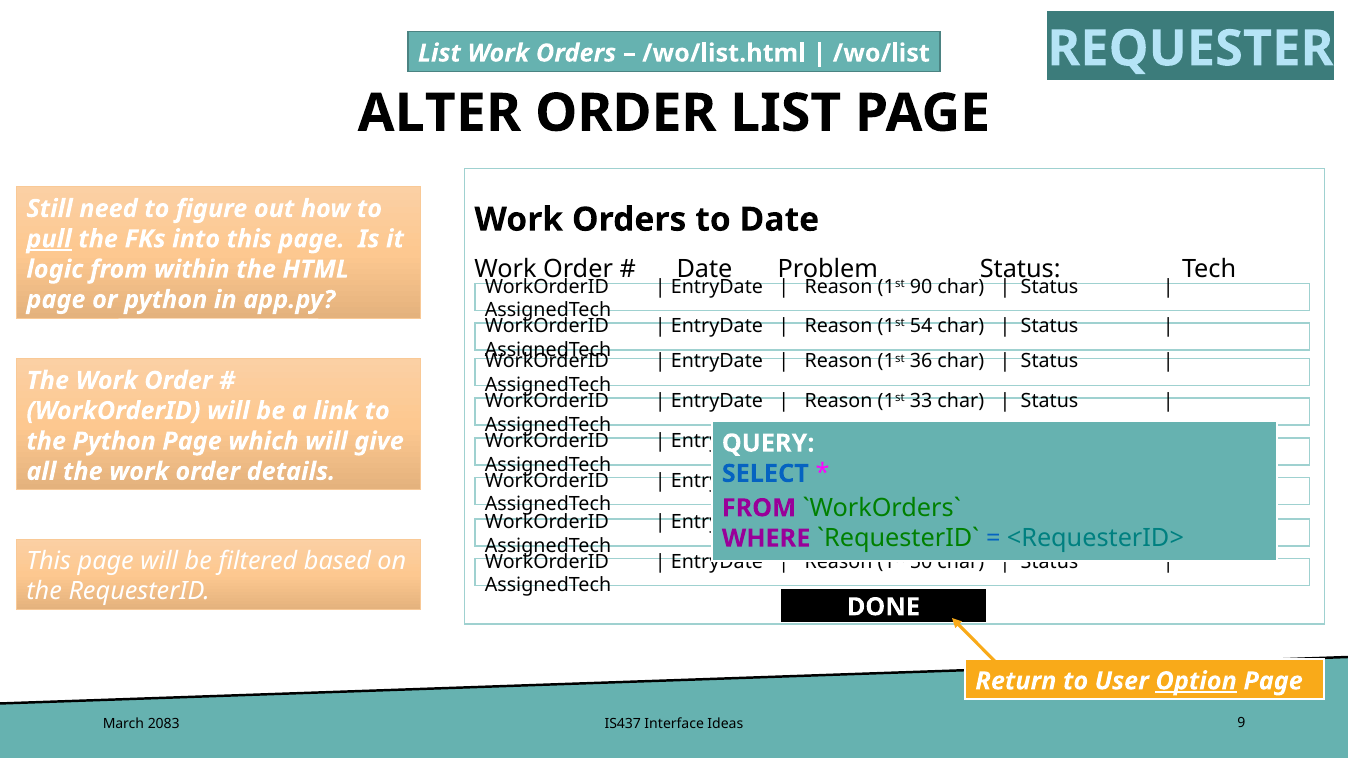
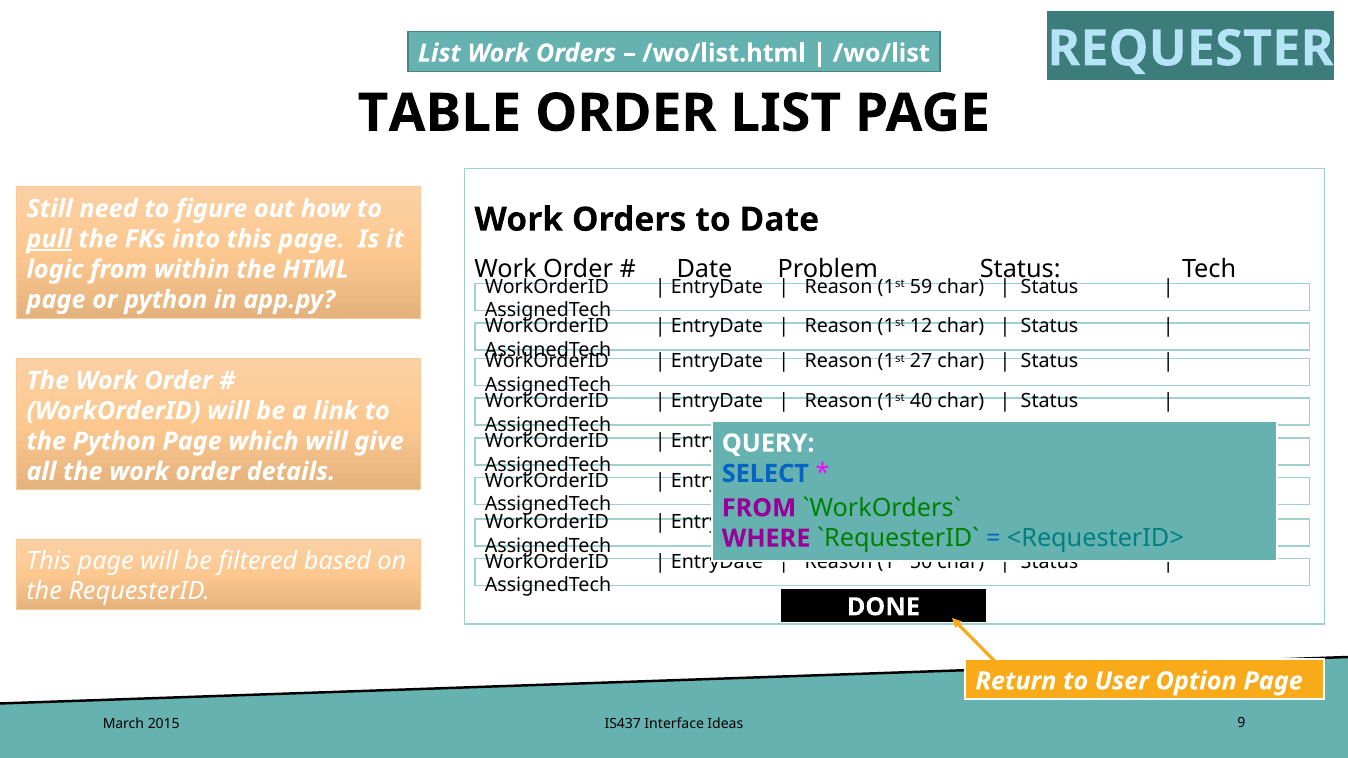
ALTER: ALTER -> TABLE (439, 113)
90: 90 -> 59 (921, 287)
54: 54 -> 12 (921, 326)
36: 36 -> 27 (921, 362)
33: 33 -> 40 (921, 401)
Option underline: present -> none (1196, 681)
2083: 2083 -> 2015 (164, 724)
